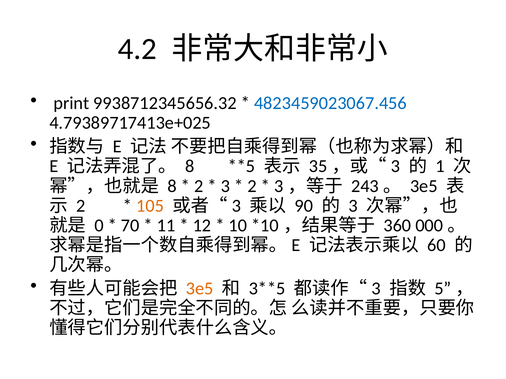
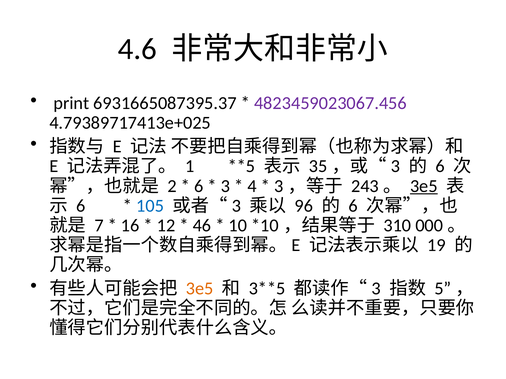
4.2: 4.2 -> 4.6 (137, 49)
9938712345656.32: 9938712345656.32 -> 6931665087395.37 (165, 103)
4823459023067.456 colour: blue -> purple (330, 103)
8: 8 -> 1 (190, 167)
1: 1 -> 6 (440, 167)
8: 8 -> 2 (172, 186)
2: 2 -> 6 (199, 186)
2: 2 -> 4 (252, 186)
3e5 underline: none -> present (424, 186)
2: 2 -> 6 (81, 206)
105 colour: orange -> blue (150, 206)
90: 90 -> 96 (304, 206)
3: 3 -> 6 (353, 206)
0: 0 -> 7 (99, 226)
70: 70 -> 16 (130, 226)
11: 11 -> 12 (166, 226)
12: 12 -> 46 (202, 226)
360: 360 -> 310 (397, 226)
60: 60 -> 19 (437, 245)
